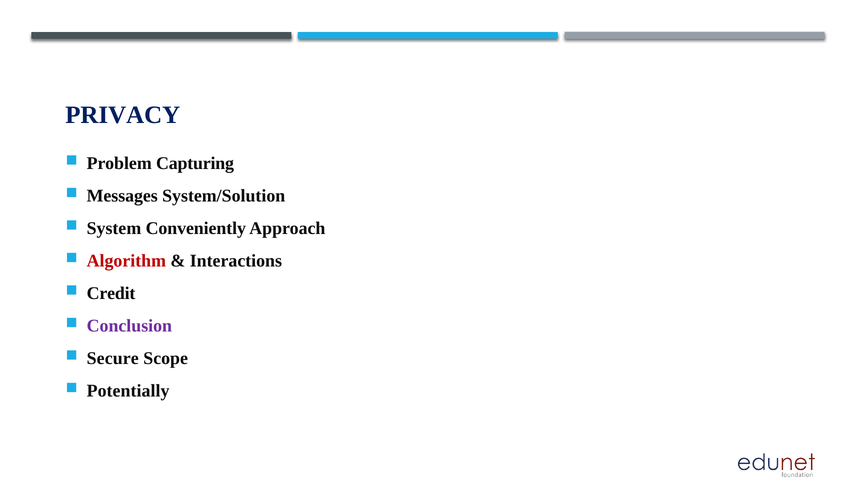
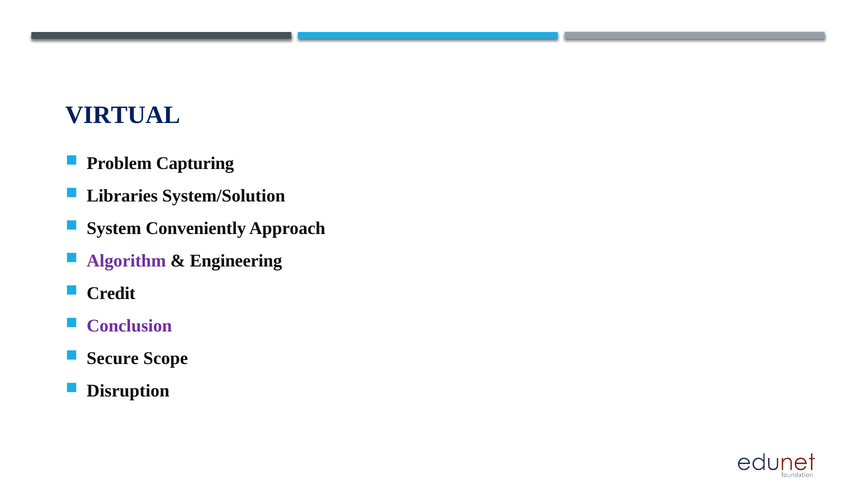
PRIVACY: PRIVACY -> VIRTUAL (123, 115)
Messages: Messages -> Libraries (122, 196)
Algorithm colour: red -> purple (126, 261)
Interactions: Interactions -> Engineering (236, 261)
Potentially: Potentially -> Disruption (128, 391)
